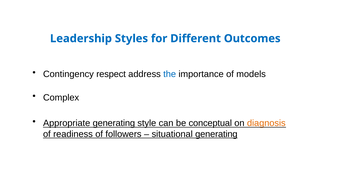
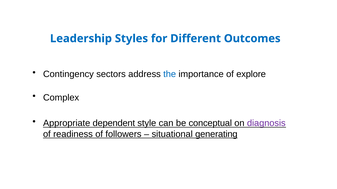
respect: respect -> sectors (111, 74)
models: models -> explore (251, 74)
Appropriate generating: generating -> dependent (114, 124)
diagnosis colour: orange -> purple (266, 124)
